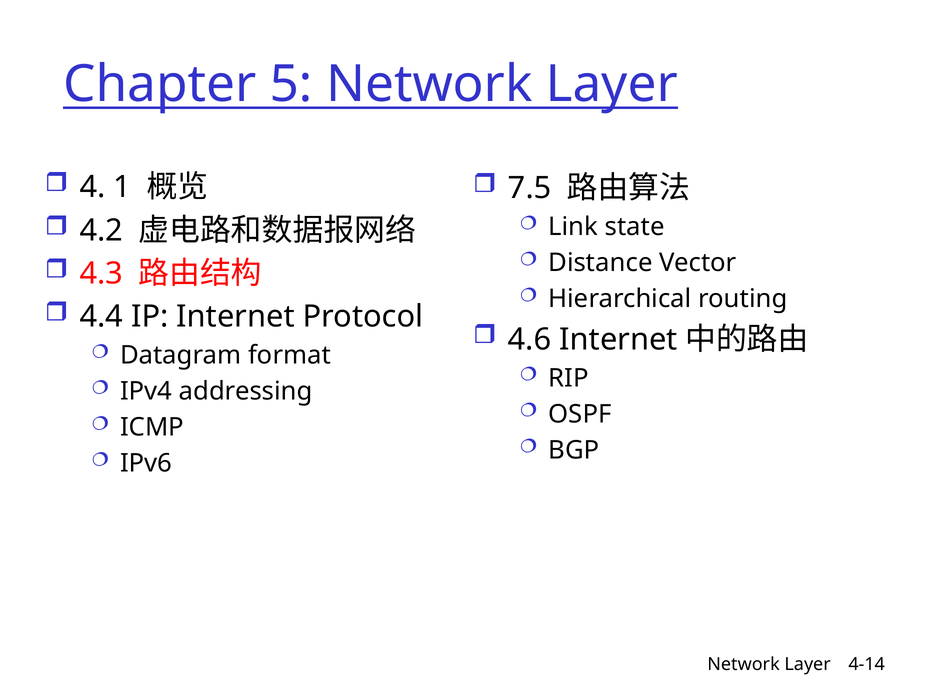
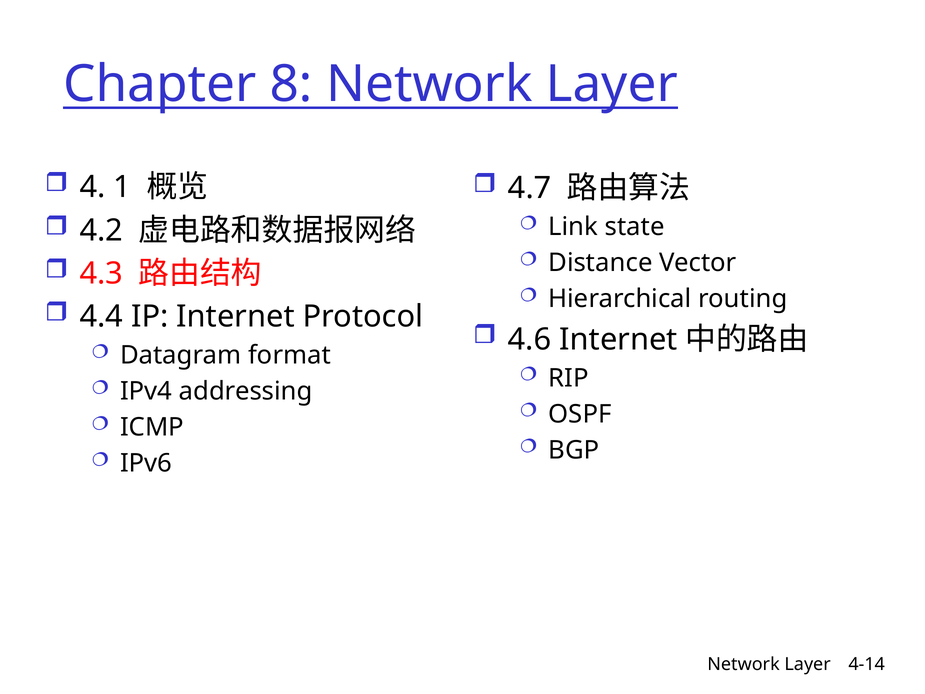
5: 5 -> 8 (291, 85)
7.5: 7.5 -> 4.7 (530, 188)
